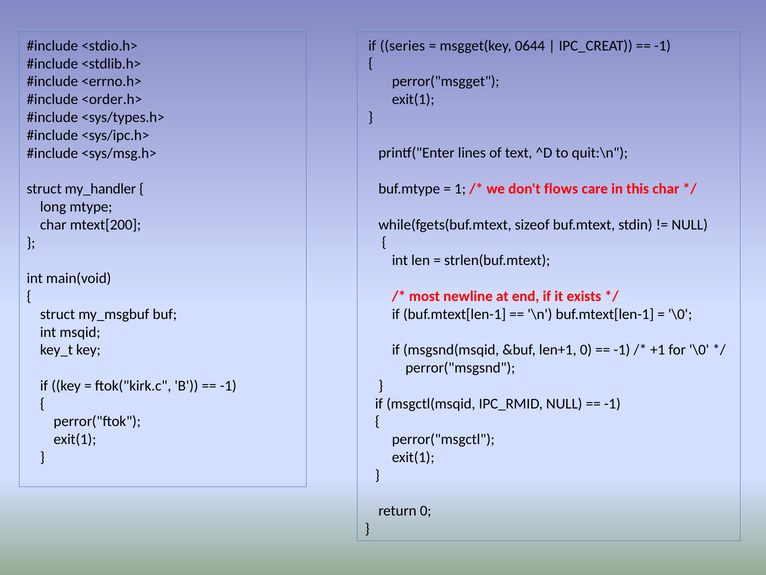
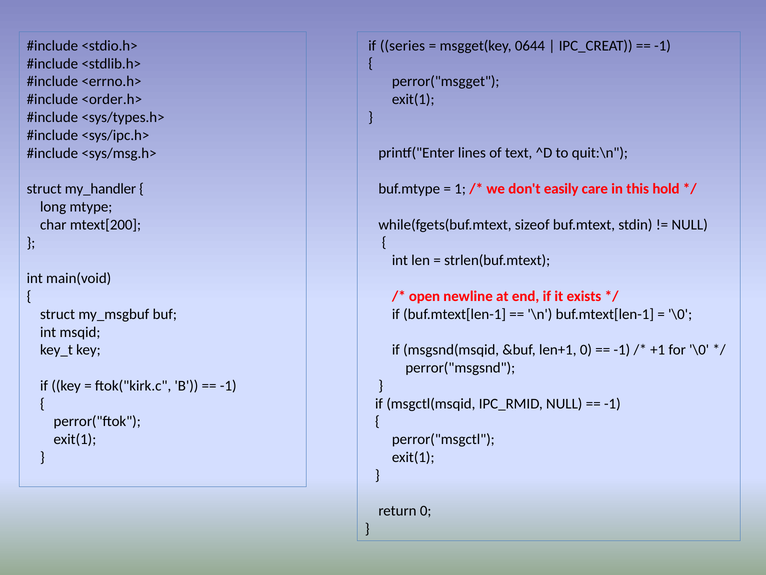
flows: flows -> easily (561, 189)
this char: char -> hold (666, 189)
most: most -> open (425, 296)
